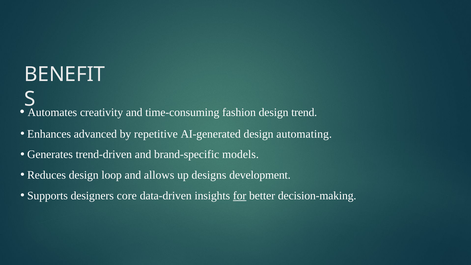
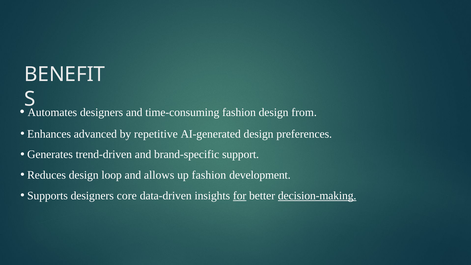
Automates creativity: creativity -> designers (102, 112)
trend: trend -> from (304, 112)
automating: automating -> preferences (304, 134)
models: models -> support (241, 155)
up designs: designs -> fashion (209, 175)
decision-making underline: none -> present (317, 196)
